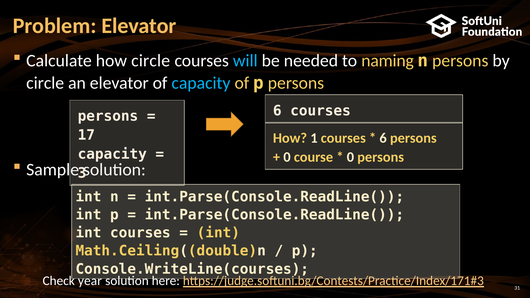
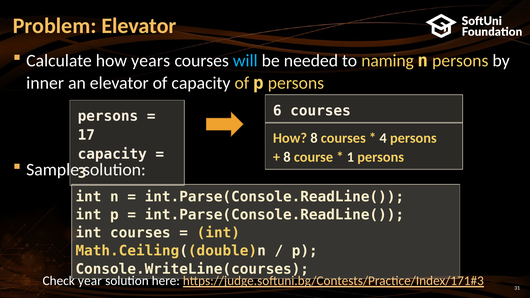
how circle: circle -> years (151, 61)
circle: circle -> inner (45, 83)
capacity colour: light blue -> white (201, 83)
How 1: 1 -> 8 (314, 138)
6: 6 -> 4 (383, 138)
0: 0 -> 8 (287, 157)
0: 0 -> 1 (350, 157)
